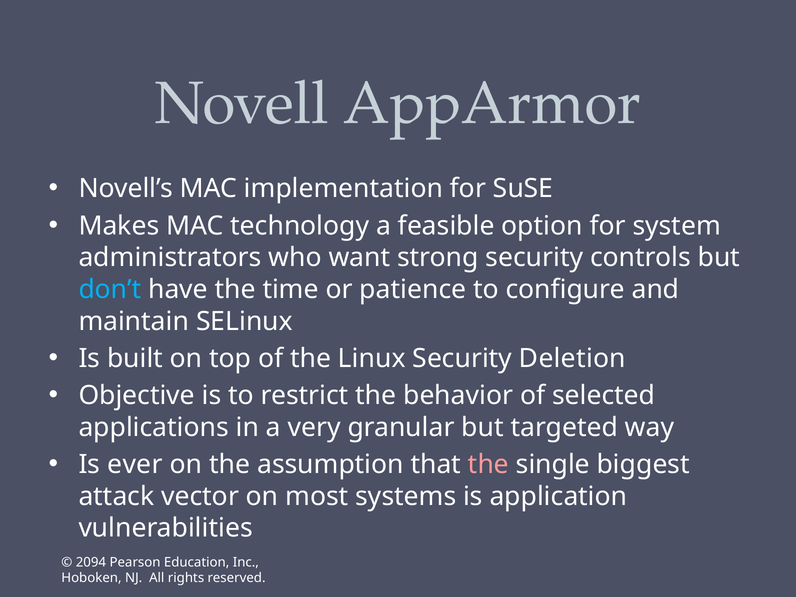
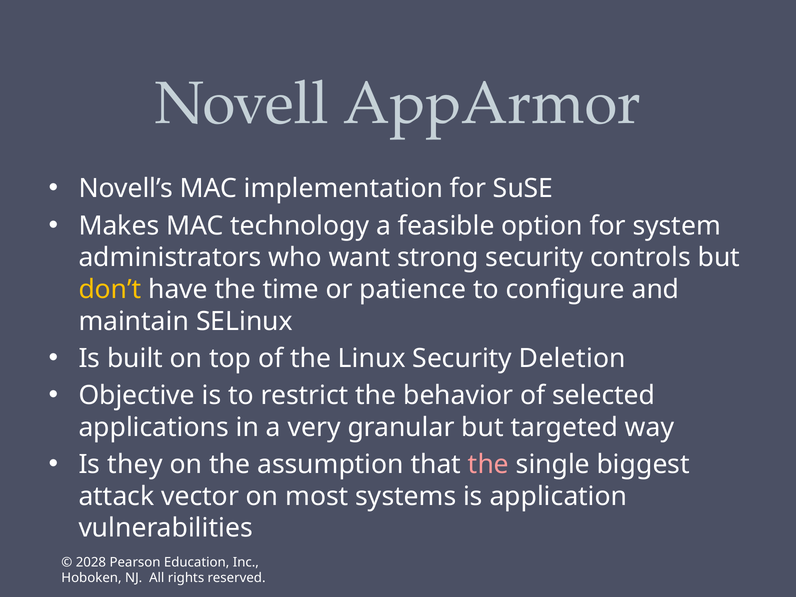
don’t colour: light blue -> yellow (110, 289)
ever: ever -> they (135, 465)
2094: 2094 -> 2028 (91, 562)
